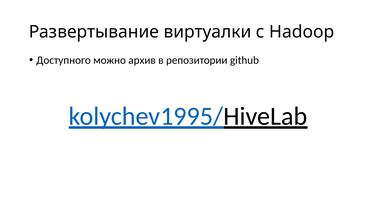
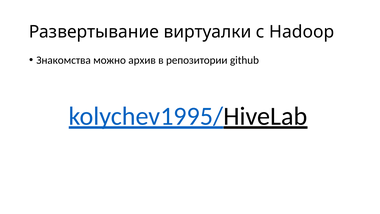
Доступного: Доступного -> Знакомства (64, 60)
